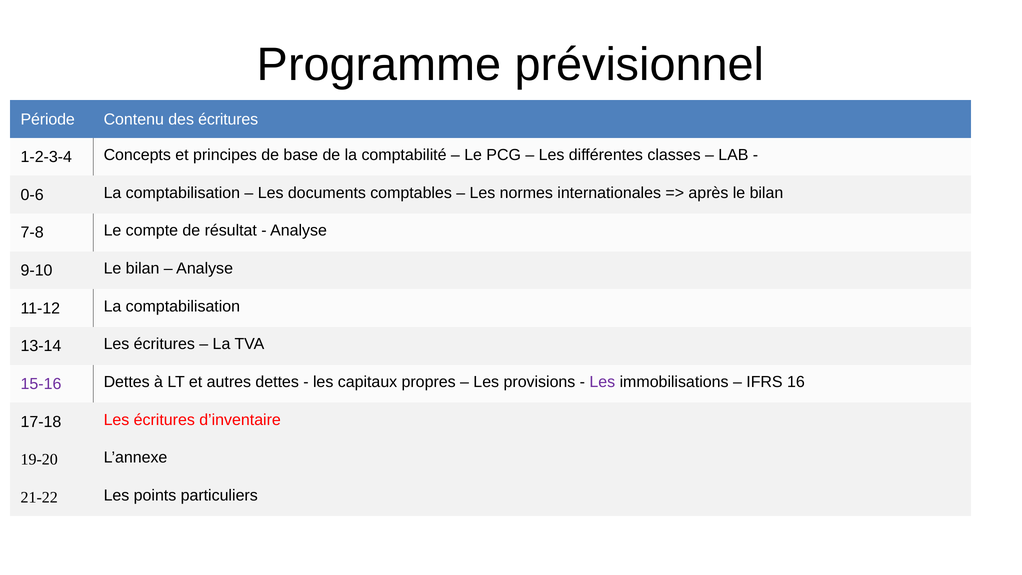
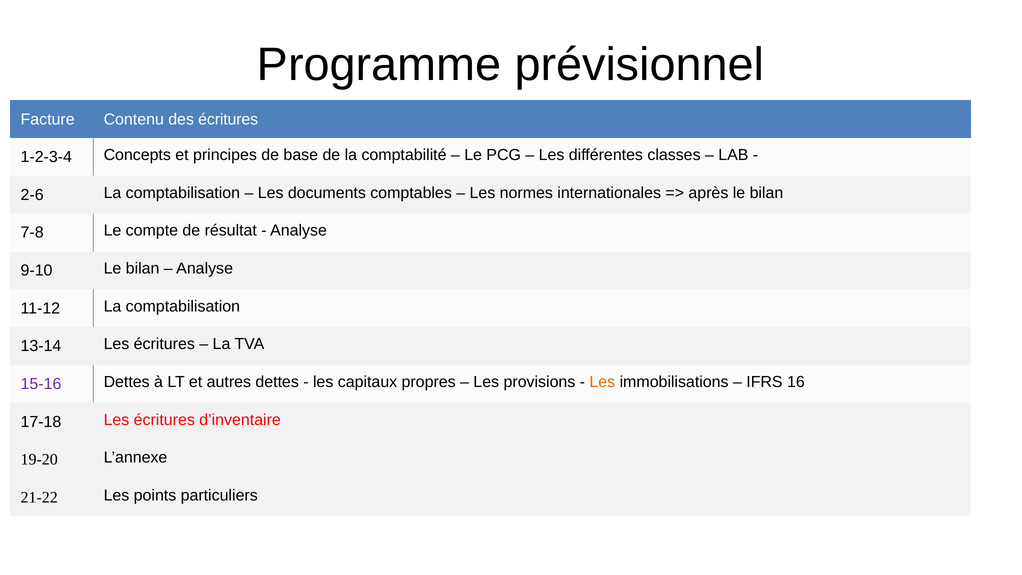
Période: Période -> Facture (48, 119)
0-6: 0-6 -> 2-6 (32, 195)
Les colour: purple -> orange (602, 382)
